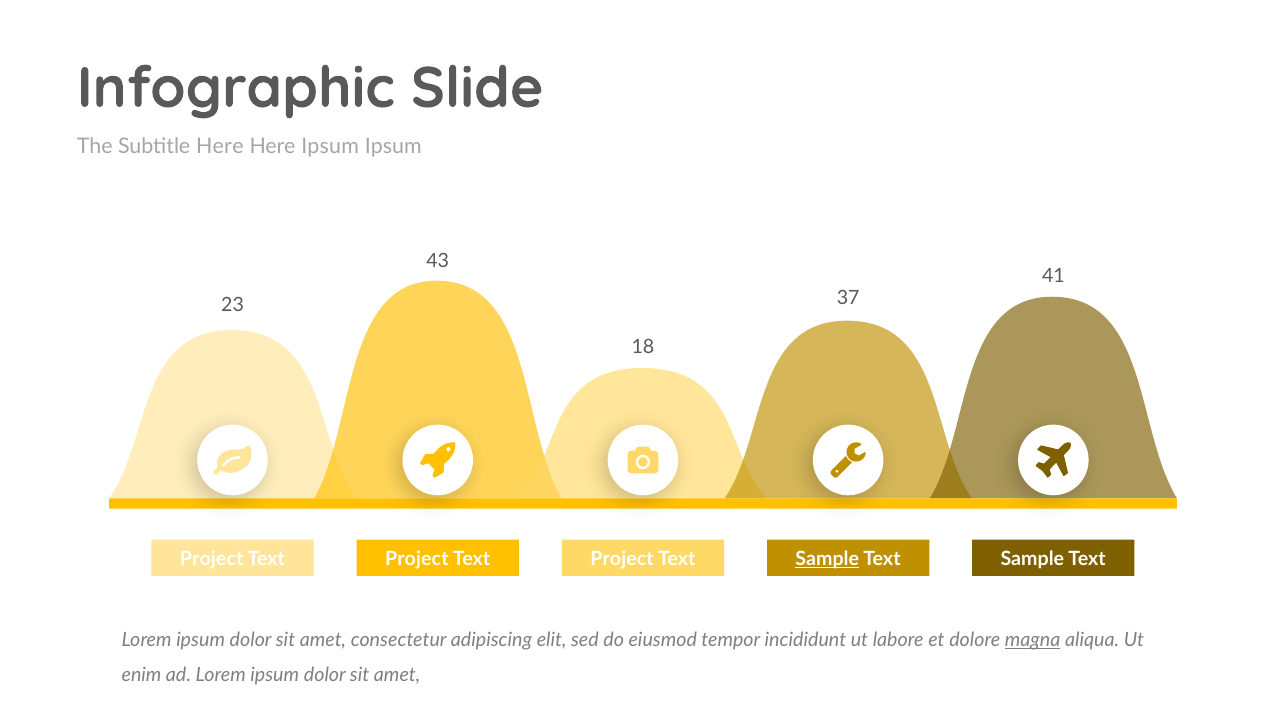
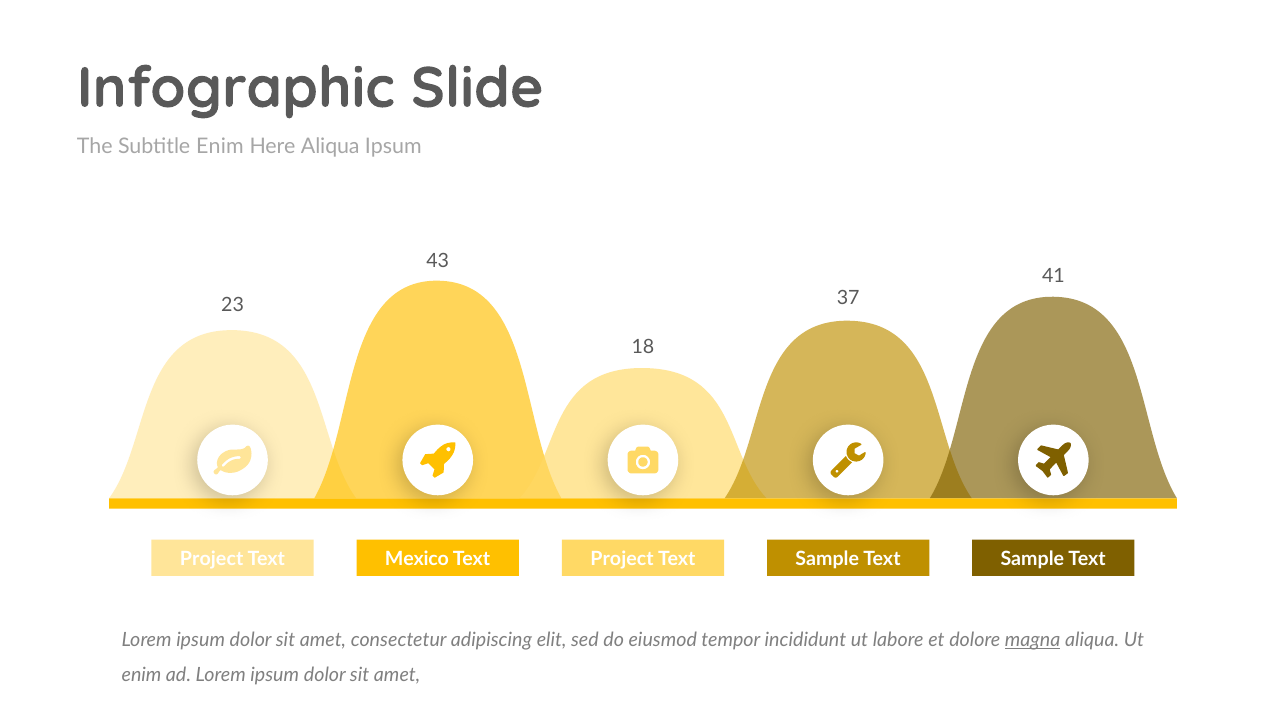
Subtitle Here: Here -> Enim (220, 147)
Here Ipsum: Ipsum -> Aliqua (330, 147)
Project: Project -> Mexico (417, 559)
Sample underline: present -> none (827, 559)
